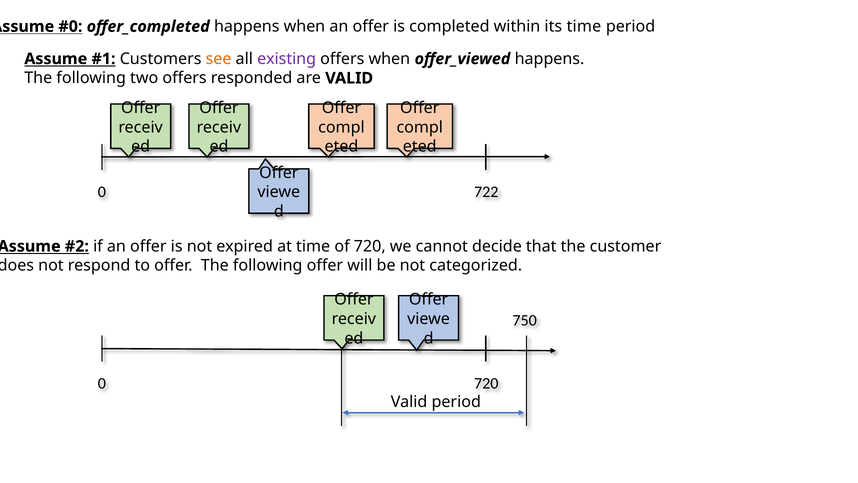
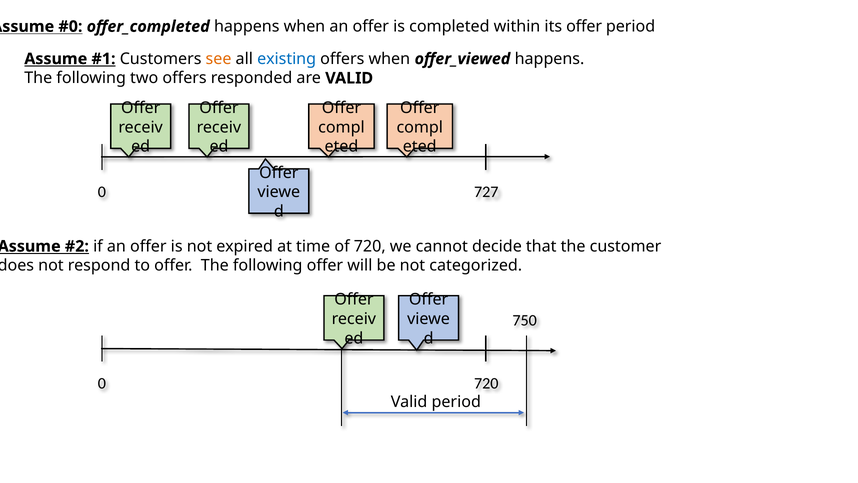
its time: time -> offer (584, 27)
existing colour: purple -> blue (287, 59)
722: 722 -> 727 (486, 192)
